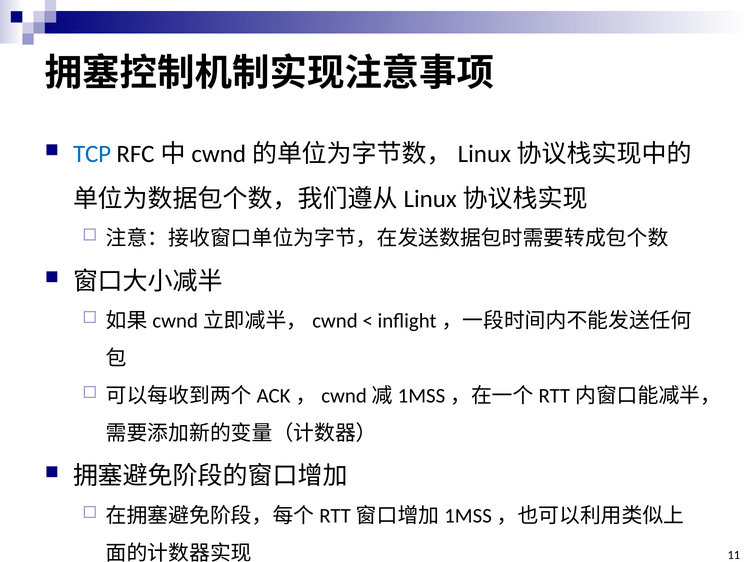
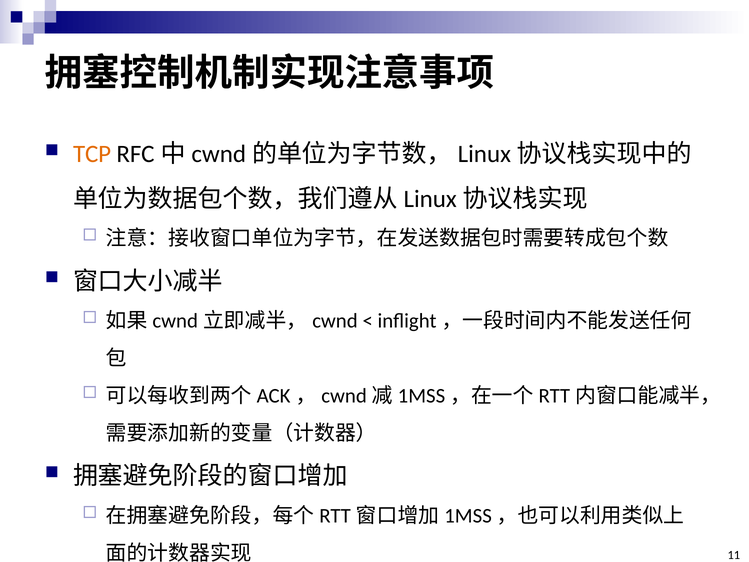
TCP colour: blue -> orange (92, 154)
